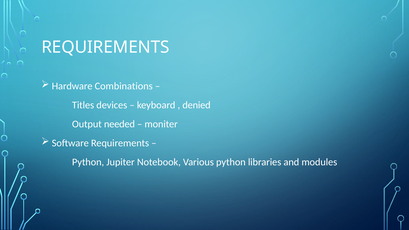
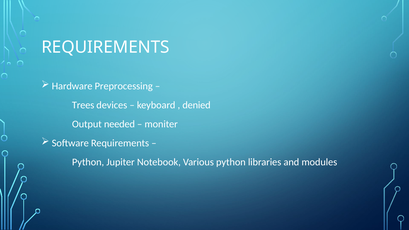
Combinations: Combinations -> Preprocessing (124, 86)
Titles: Titles -> Trees (83, 105)
